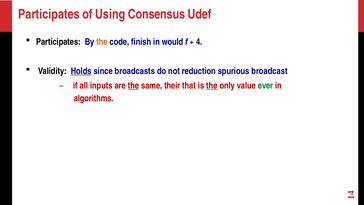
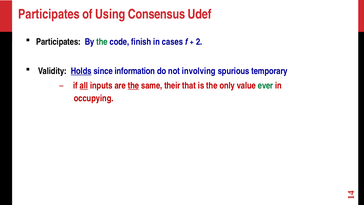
the colour: orange -> green (102, 42)
would: would -> cases (172, 42)
4: 4 -> 2 (199, 42)
broadcasts: broadcasts -> information (135, 71)
reduction: reduction -> involving (199, 71)
broadcast: broadcast -> temporary (270, 71)
all underline: none -> present (84, 86)
the underline: present -> none (212, 86)
algorithms: algorithms -> occupying (94, 98)
